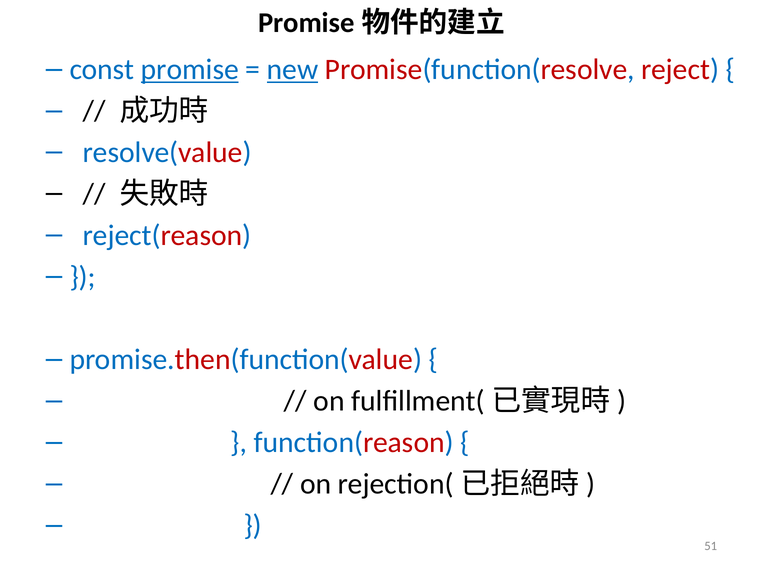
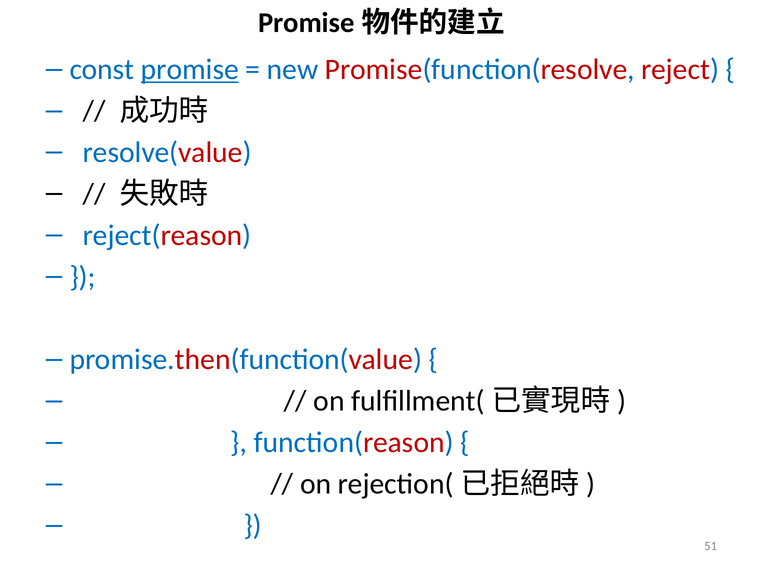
new underline: present -> none (293, 69)
